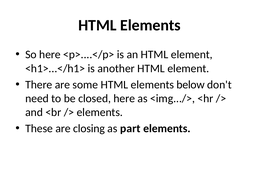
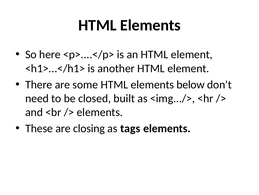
closed here: here -> built (124, 98)
part: part -> tags (130, 128)
